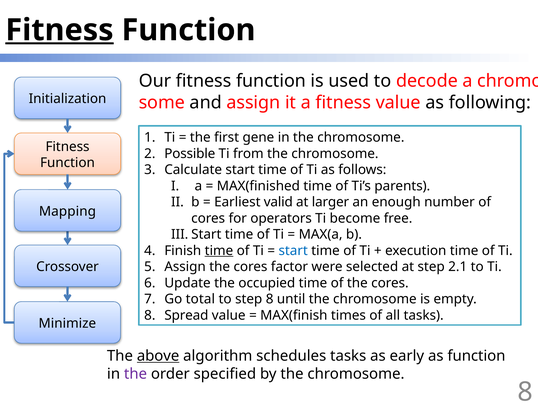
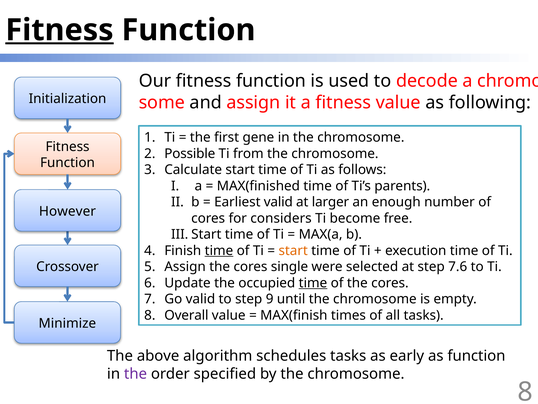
Mapping: Mapping -> However (67, 211)
operators: operators -> considers (281, 218)
start colour: blue -> orange (293, 250)
factor: factor -> single (289, 266)
2.1: 2.1 -> 7.6 (458, 266)
time underline: none -> present (313, 283)
Go total: total -> valid (200, 299)
step 8: 8 -> 9 (270, 299)
Spread: Spread -> Overall (186, 315)
above underline: present -> none (158, 355)
